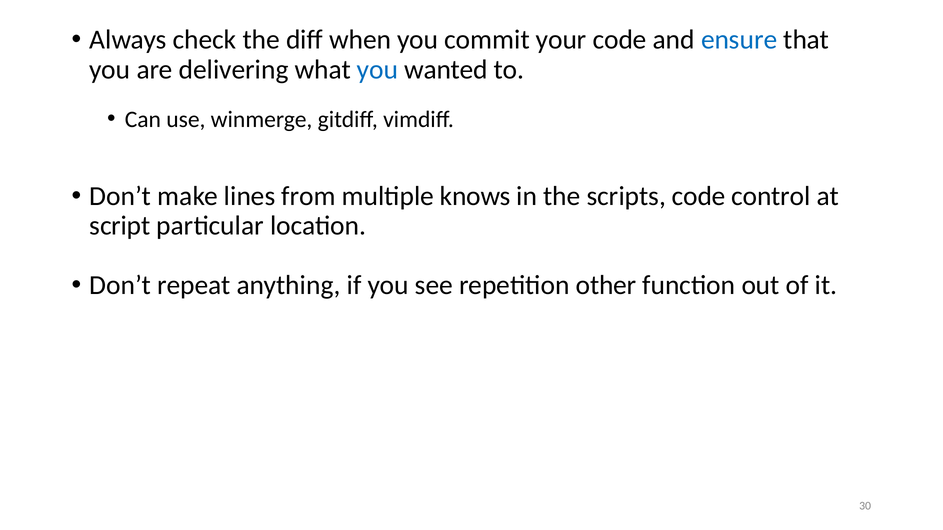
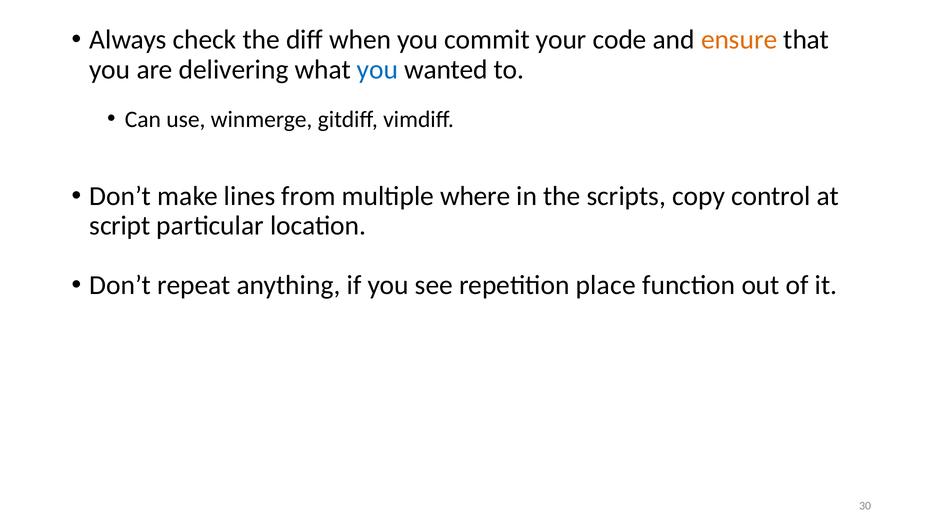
ensure colour: blue -> orange (739, 40)
knows: knows -> where (475, 196)
scripts code: code -> copy (699, 196)
other: other -> place (606, 285)
